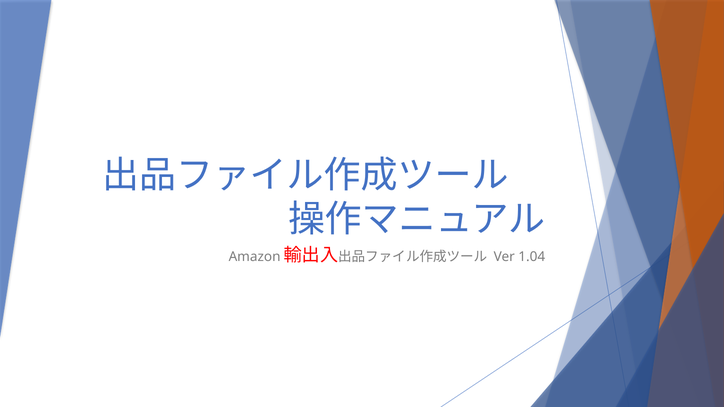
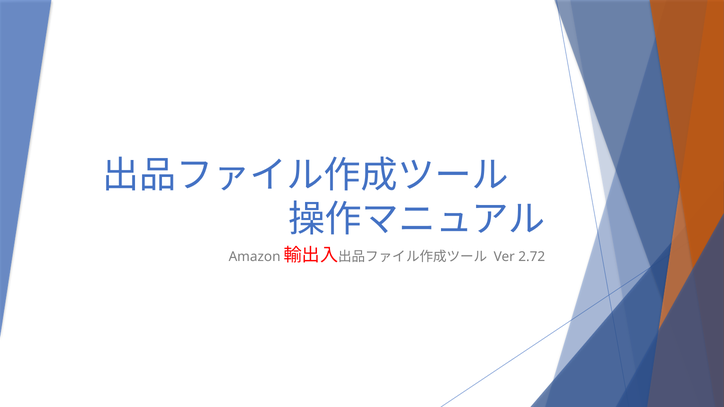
1.04: 1.04 -> 2.72 (532, 257)
